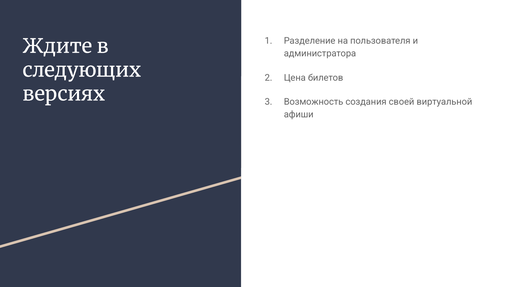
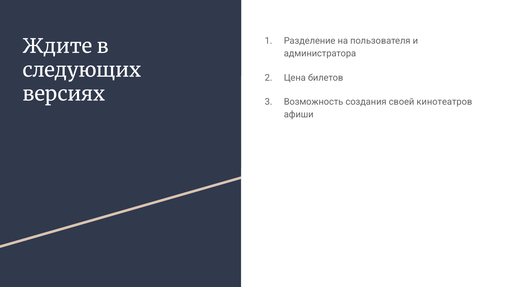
виртуальной: виртуальной -> кинотеатров (444, 102)
